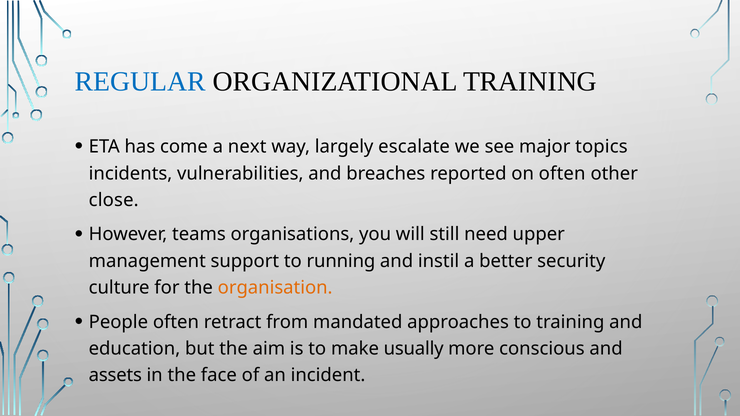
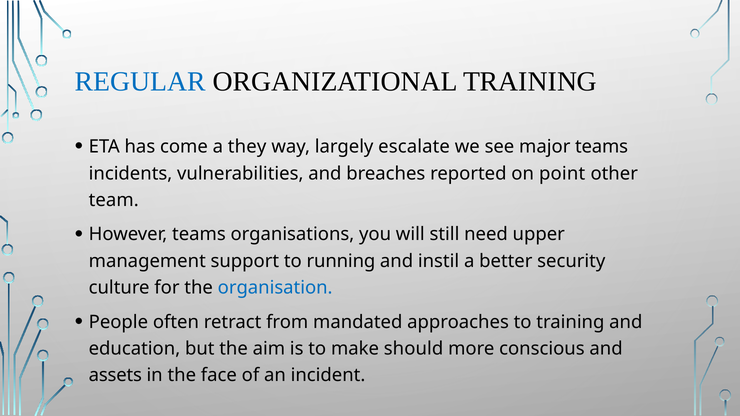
next: next -> they (247, 147)
major topics: topics -> teams (602, 147)
on often: often -> point (562, 174)
close: close -> team (114, 200)
organisation colour: orange -> blue (275, 288)
usually: usually -> should (414, 349)
